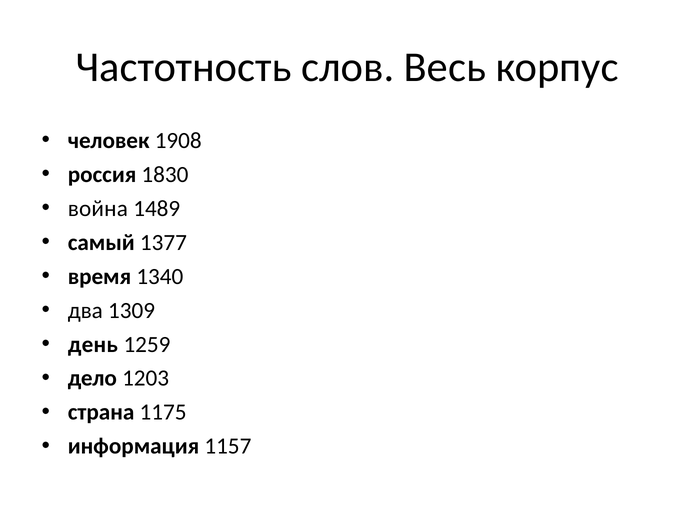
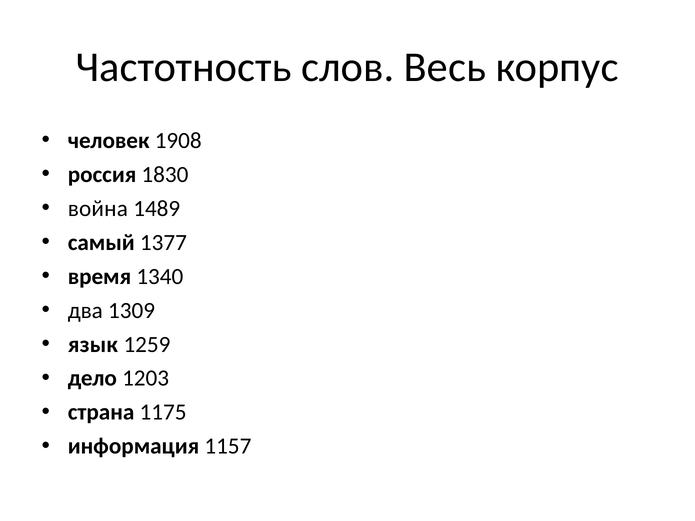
день: день -> язык (93, 345)
